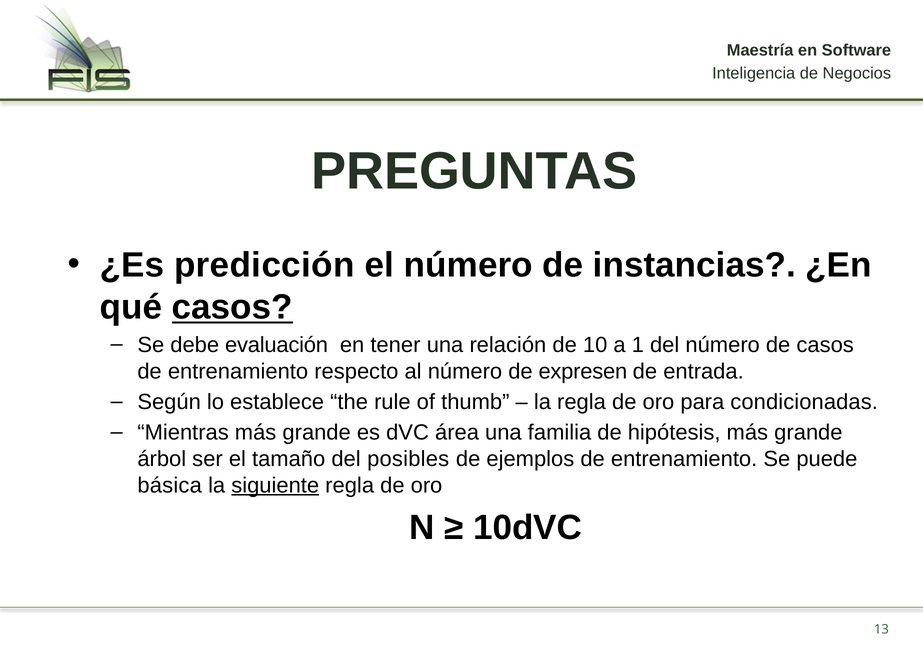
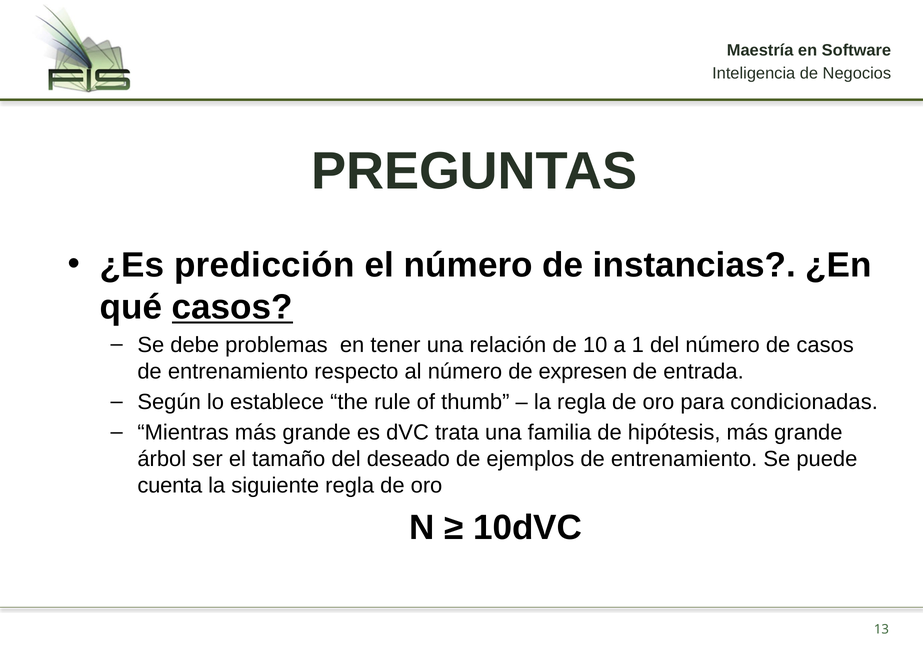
evaluación: evaluación -> problemas (276, 345)
área: área -> trata (457, 433)
posibles: posibles -> deseado (408, 459)
básica: básica -> cuenta (170, 485)
siguiente underline: present -> none (275, 485)
